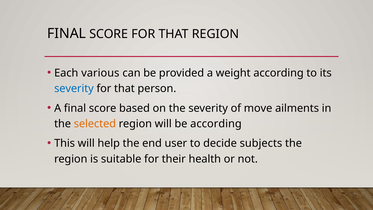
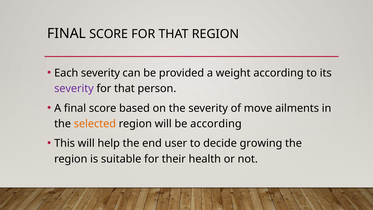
Each various: various -> severity (100, 73)
severity colour: blue -> purple (74, 89)
subjects: subjects -> growing (261, 143)
